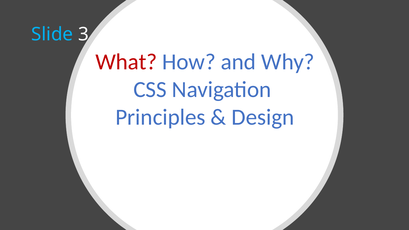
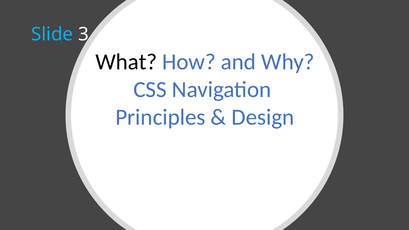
What colour: red -> black (126, 62)
